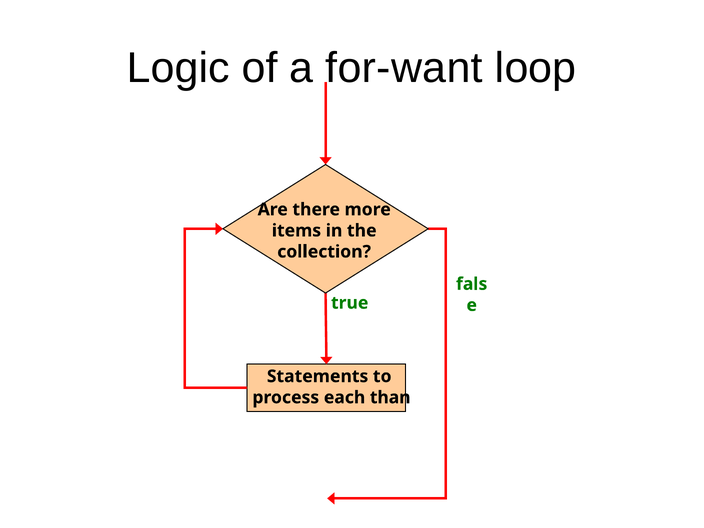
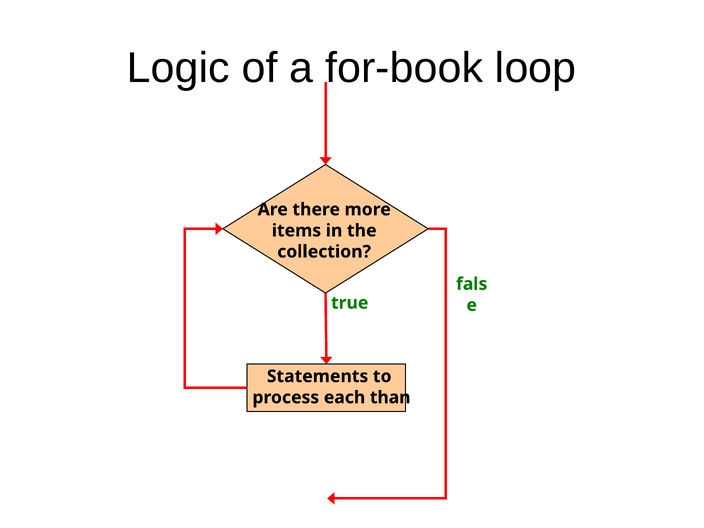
for-want: for-want -> for-book (404, 68)
